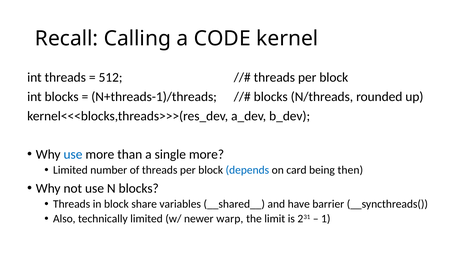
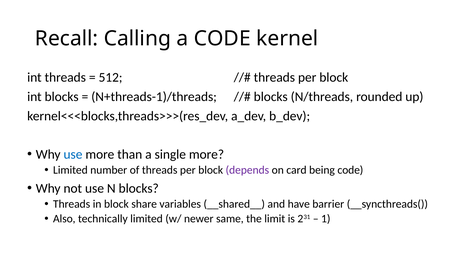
depends colour: blue -> purple (247, 170)
being then: then -> code (350, 170)
warp: warp -> same (230, 219)
